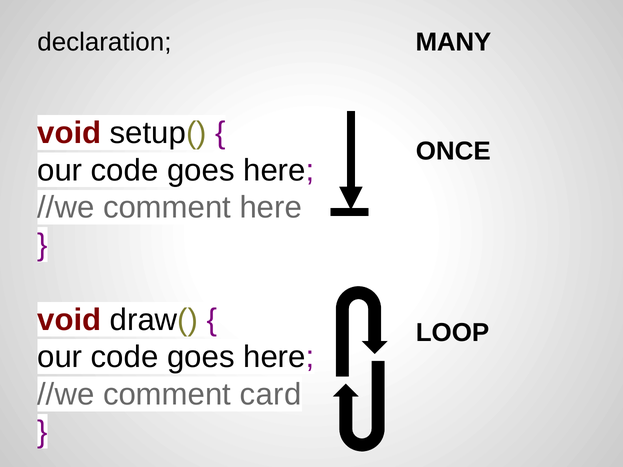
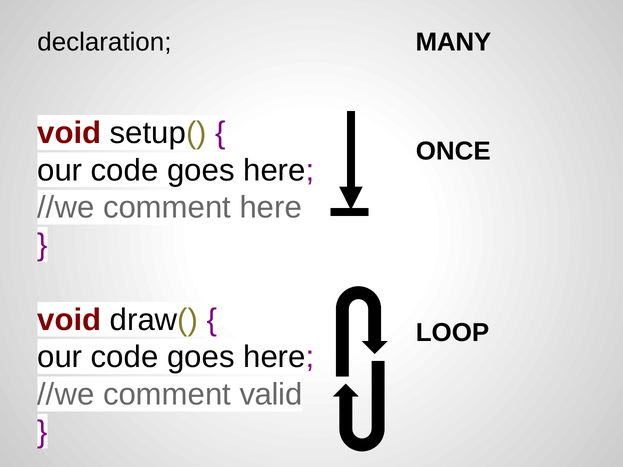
card: card -> valid (271, 395)
